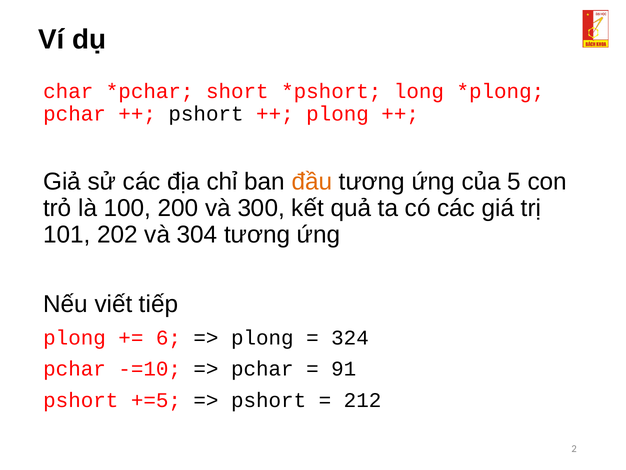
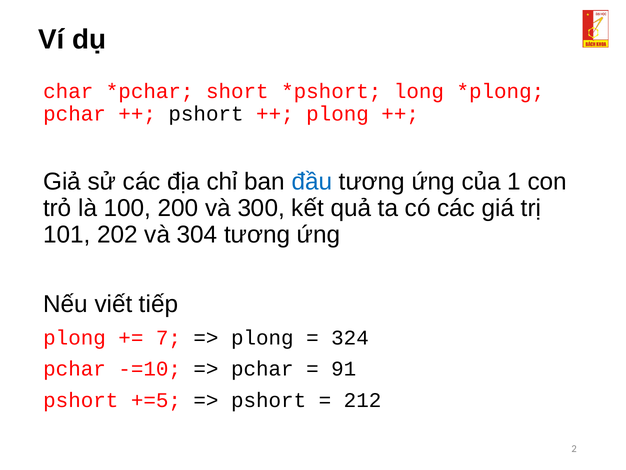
đầu colour: orange -> blue (312, 182)
5: 5 -> 1 (514, 182)
6: 6 -> 7 (168, 337)
